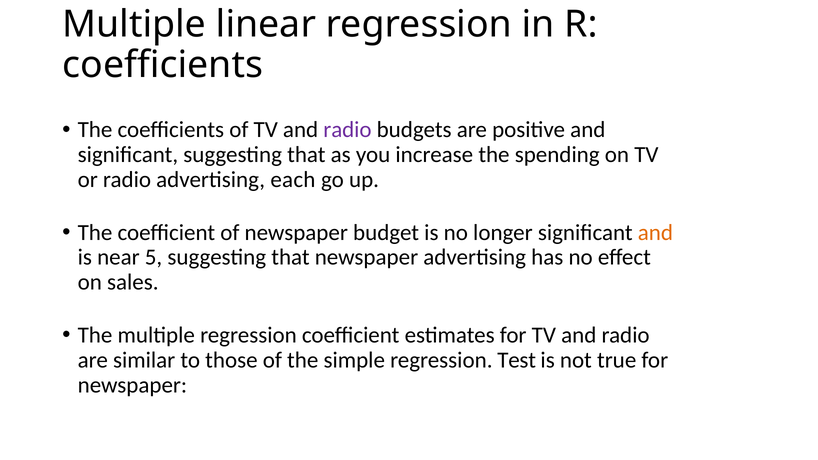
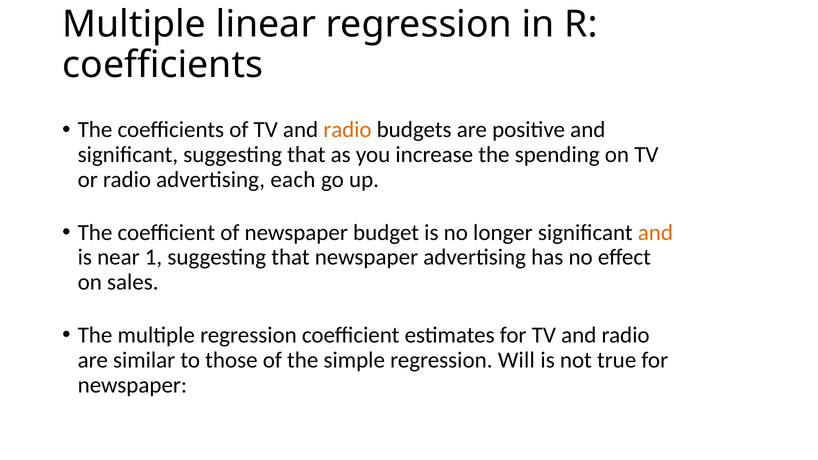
radio colour: purple -> orange (347, 130)
5: 5 -> 1 (154, 257)
Test: Test -> Will (516, 360)
